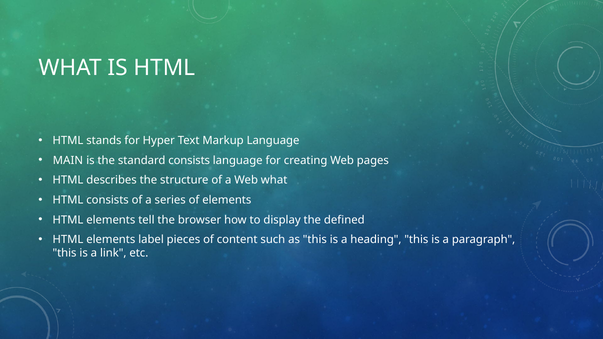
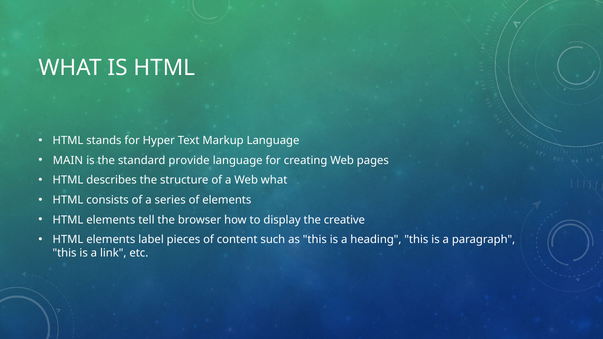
standard consists: consists -> provide (189, 160)
defined: defined -> creative (344, 220)
